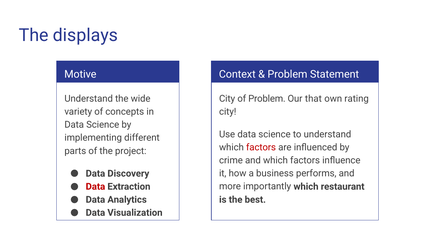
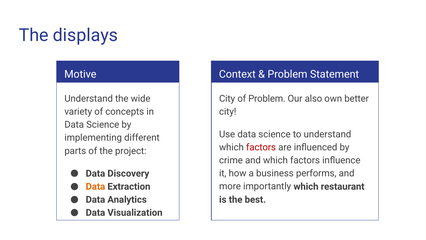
that: that -> also (313, 98)
rating: rating -> better (357, 98)
Data colour: red -> orange (95, 186)
